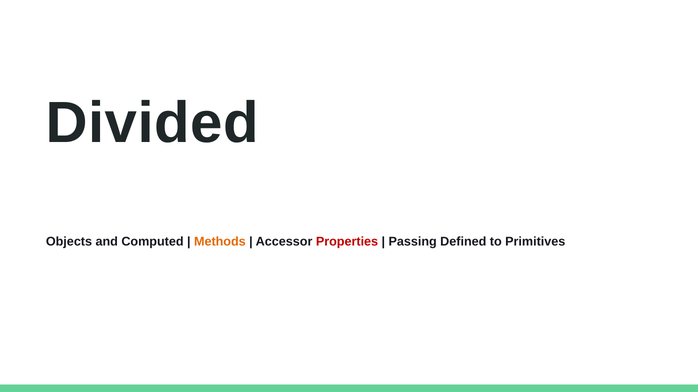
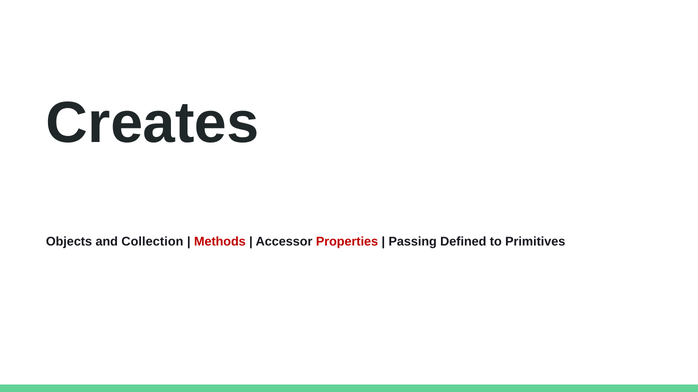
Divided: Divided -> Creates (153, 123)
Computed: Computed -> Collection (152, 242)
Methods colour: orange -> red (220, 242)
